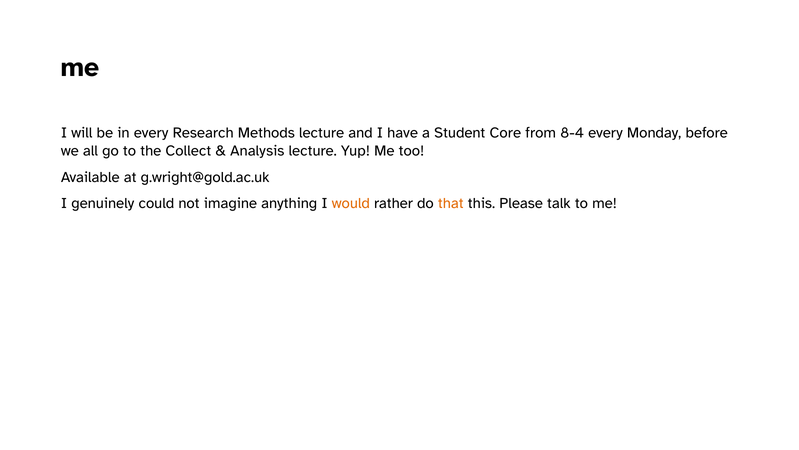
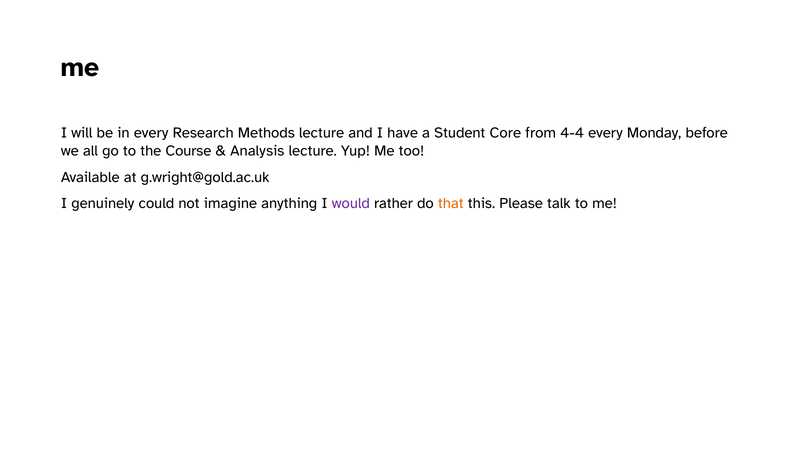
8-4: 8-4 -> 4-4 (572, 133)
Collect: Collect -> Course (188, 151)
would colour: orange -> purple (351, 203)
